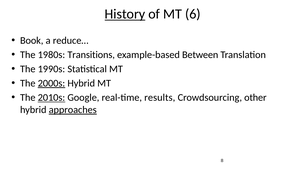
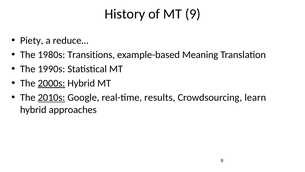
History underline: present -> none (125, 14)
6: 6 -> 9 (193, 14)
Book: Book -> Piety (32, 40)
Between: Between -> Meaning (200, 55)
other: other -> learn (255, 98)
approaches underline: present -> none (73, 110)
